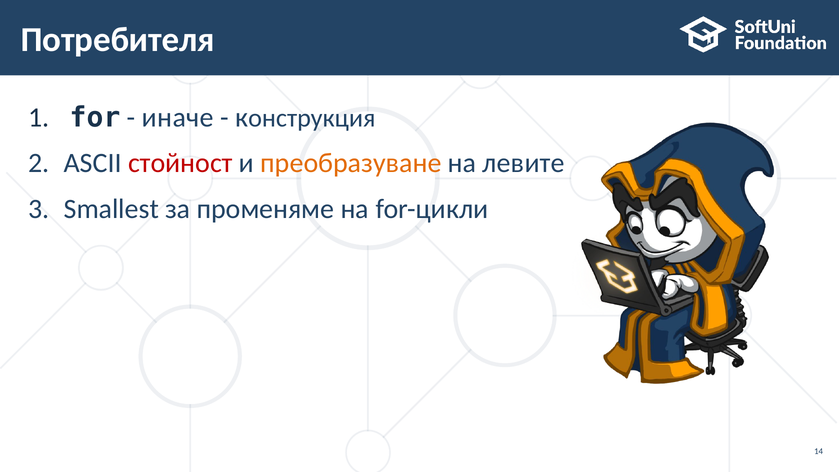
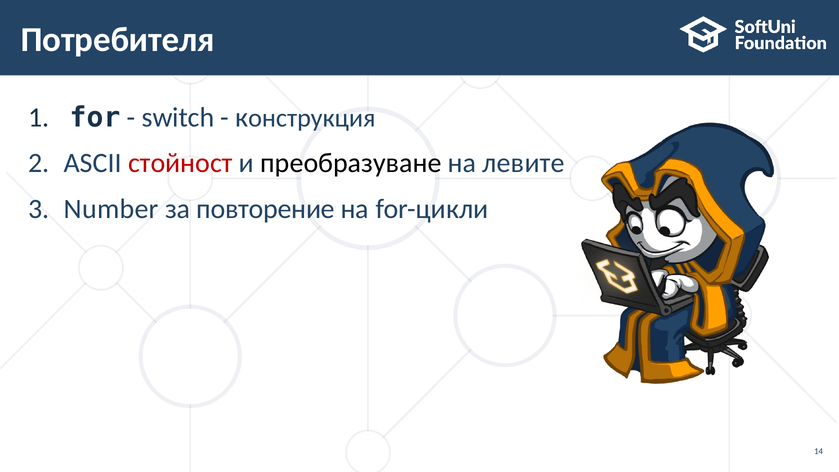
иначе: иначе -> switch (178, 117)
преобразуване colour: orange -> black (351, 163)
Smallest: Smallest -> Number (111, 209)
променяме: променяме -> повторение (266, 209)
